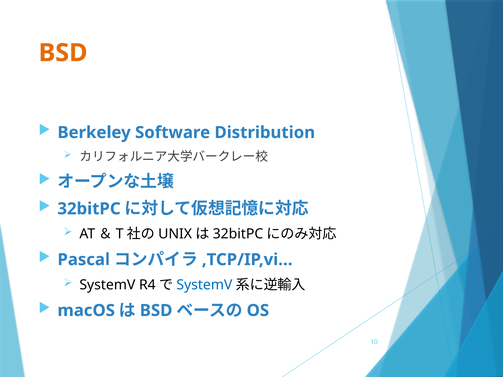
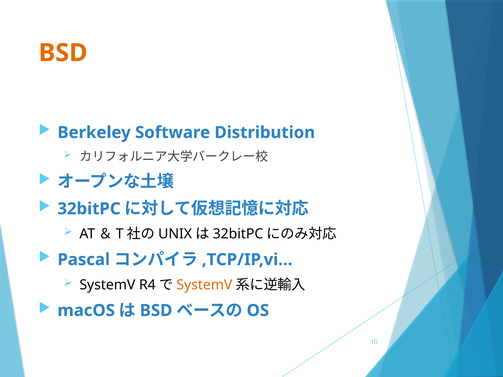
SystemV colour: blue -> orange (204, 285)
